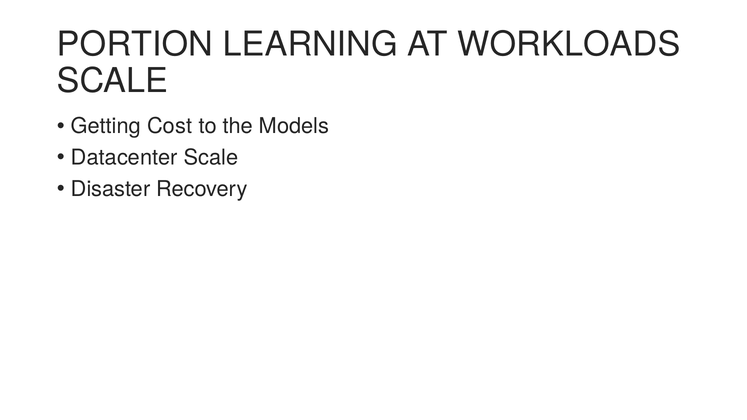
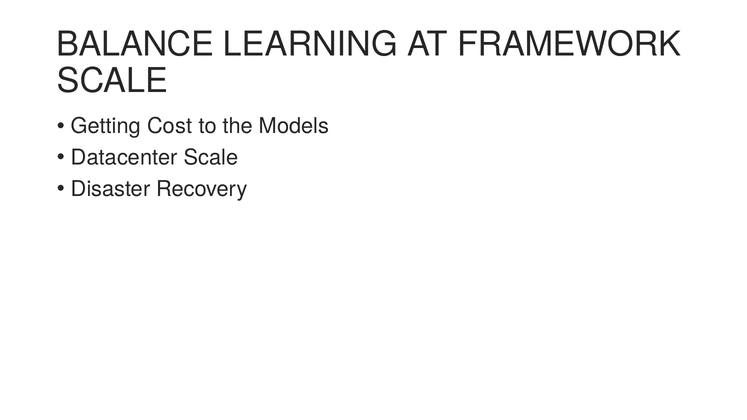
PORTION: PORTION -> BALANCE (135, 44)
WORKLOADS: WORKLOADS -> FRAMEWORK (569, 44)
